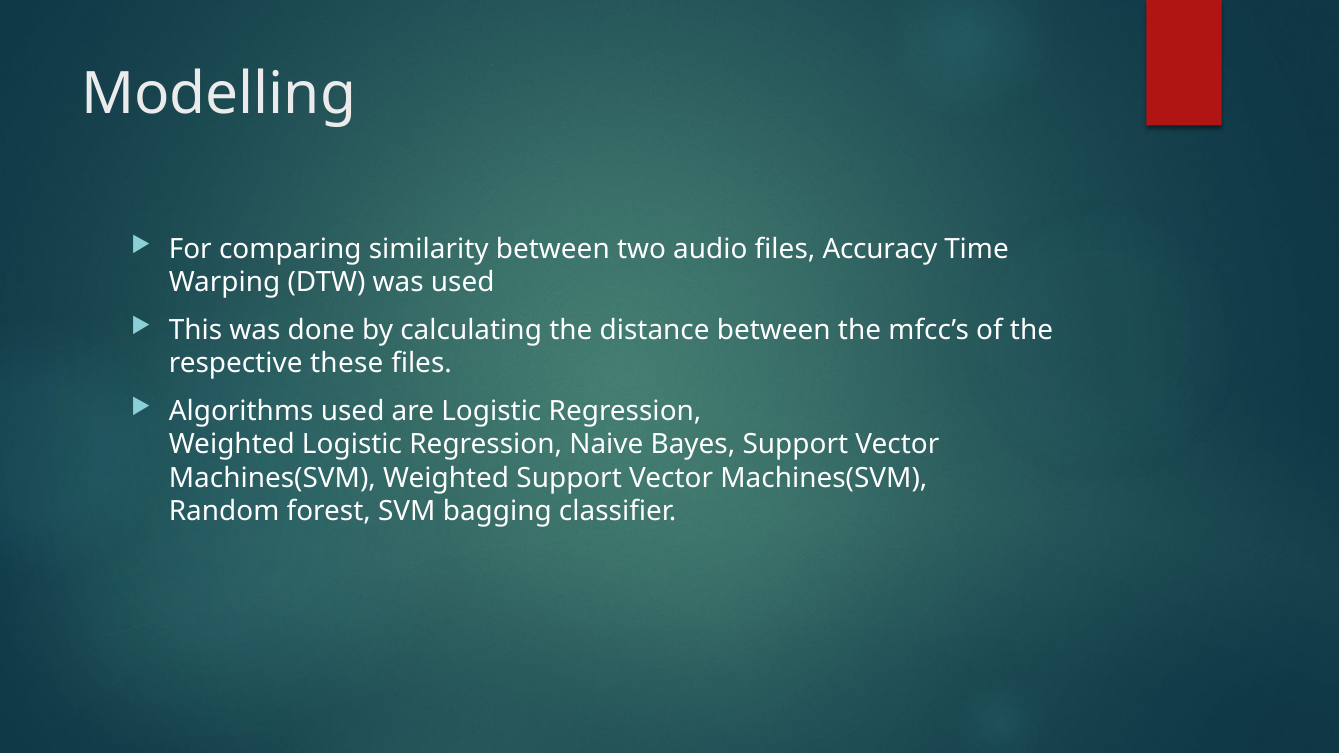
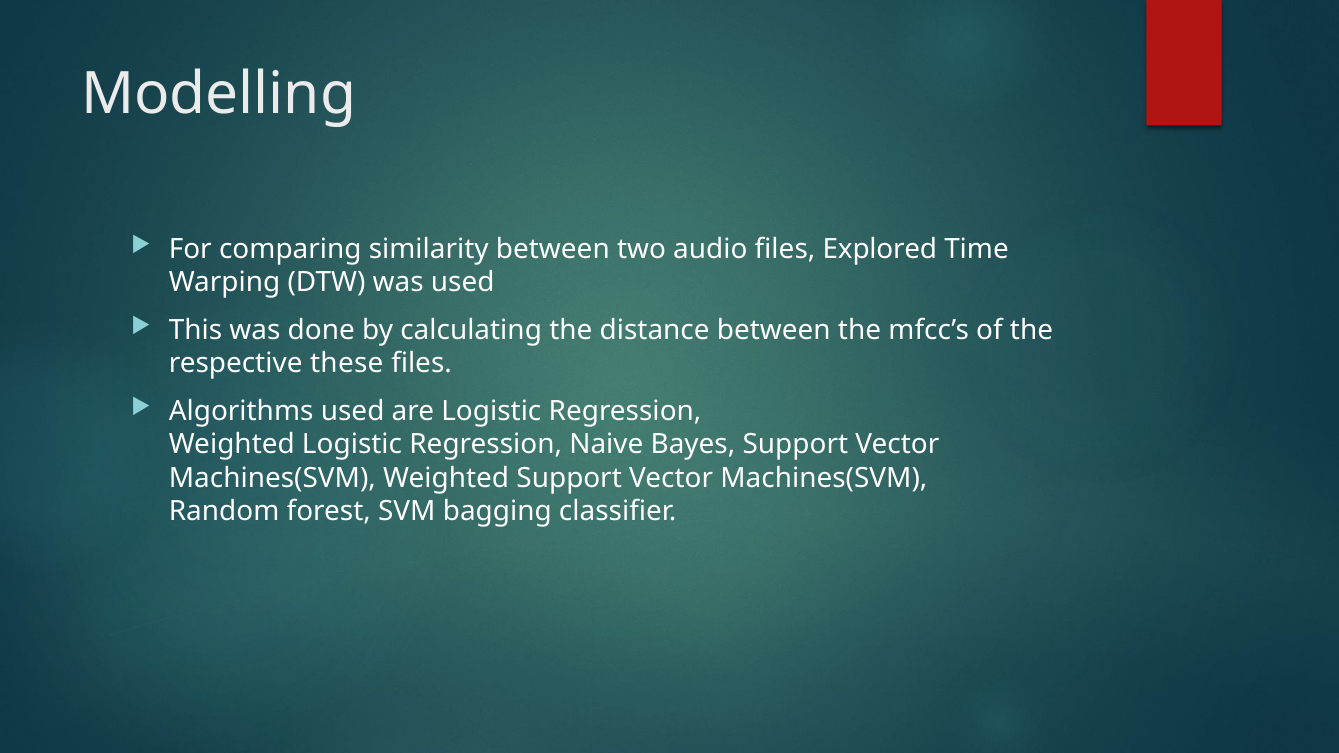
Accuracy: Accuracy -> Explored (880, 249)
